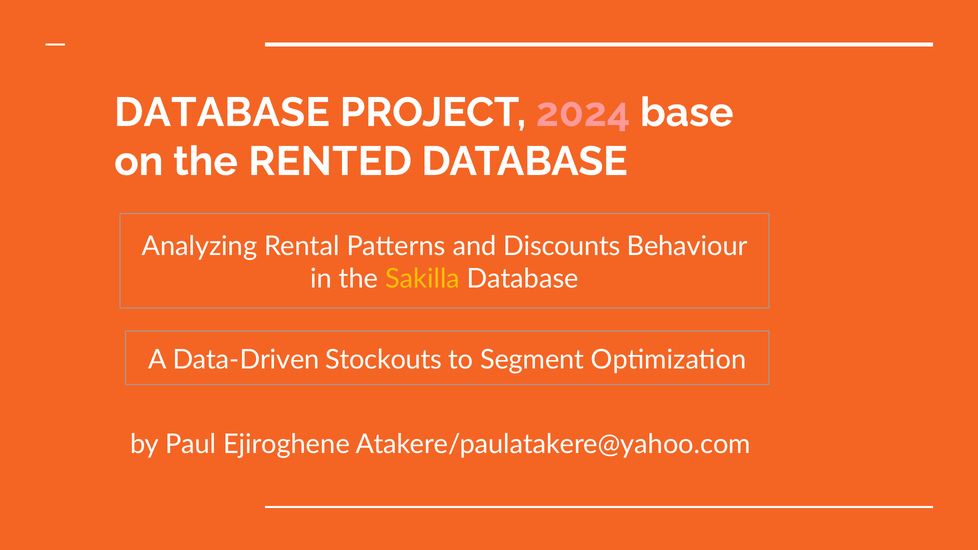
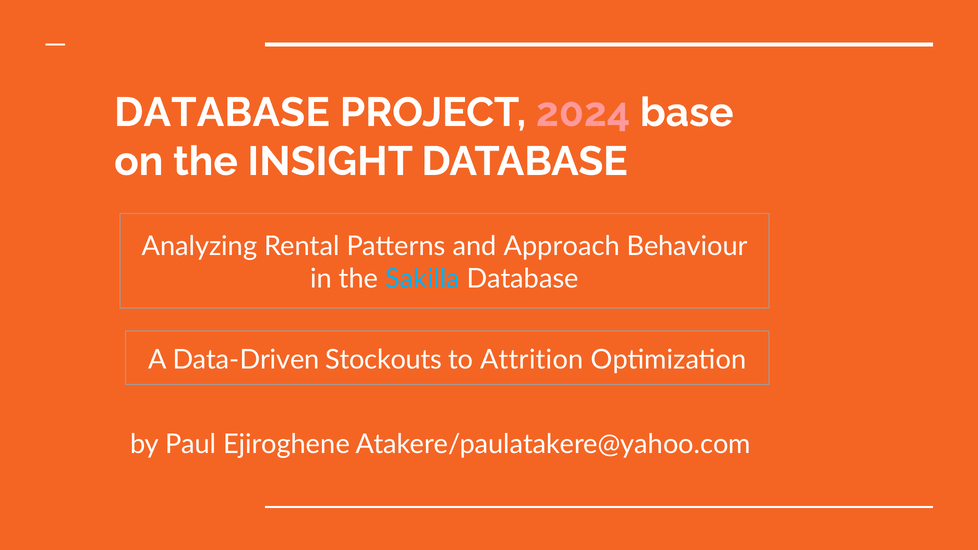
RENTED: RENTED -> INSIGHT (330, 161)
Discounts: Discounts -> Approach (562, 246)
Sakilla colour: yellow -> light blue (423, 279)
Segment: Segment -> Attrition (532, 360)
